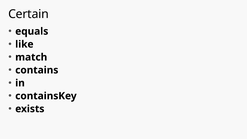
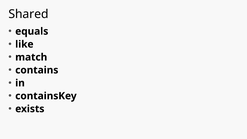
Certain: Certain -> Shared (28, 14)
